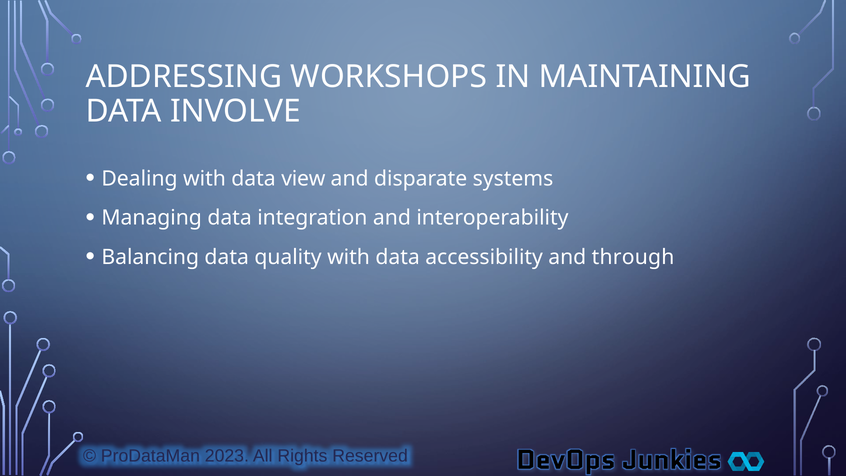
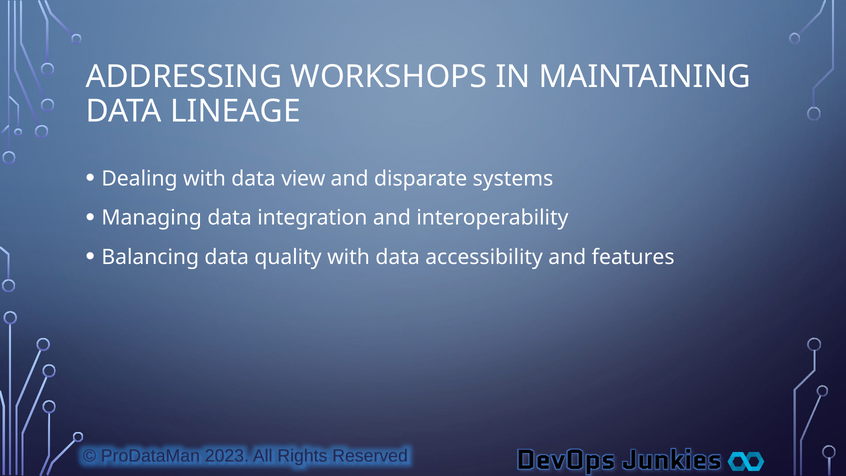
INVOLVE: INVOLVE -> LINEAGE (235, 111)
through: through -> features (633, 257)
